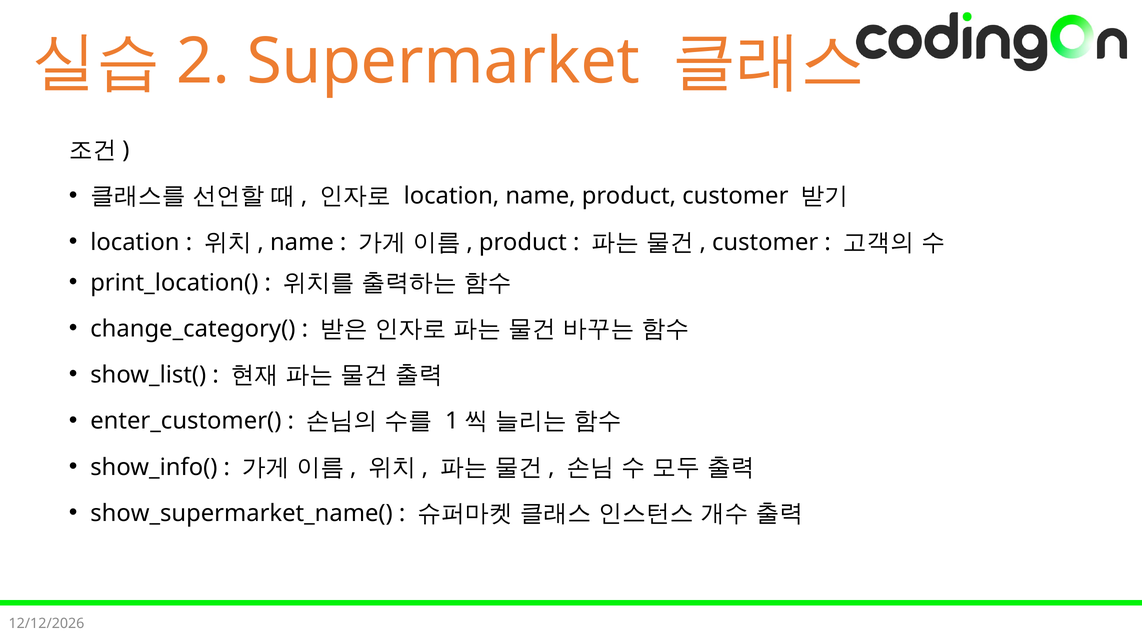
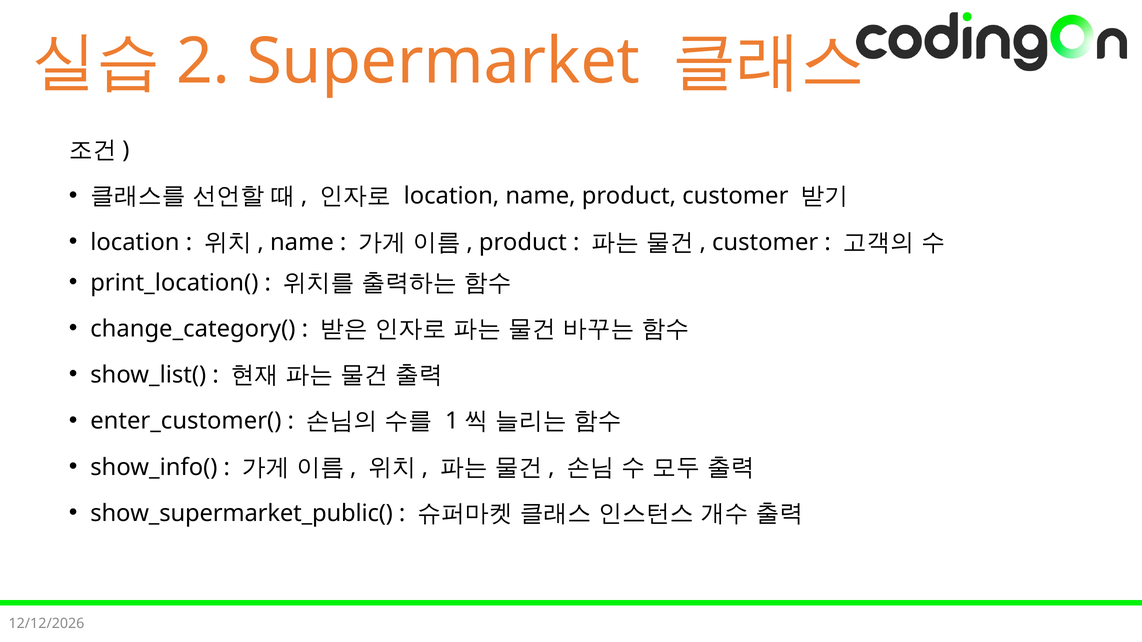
show_supermarket_name(: show_supermarket_name( -> show_supermarket_public( (242, 514)
